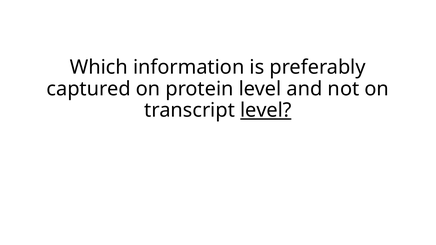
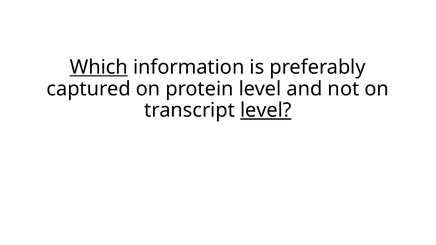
Which underline: none -> present (99, 67)
